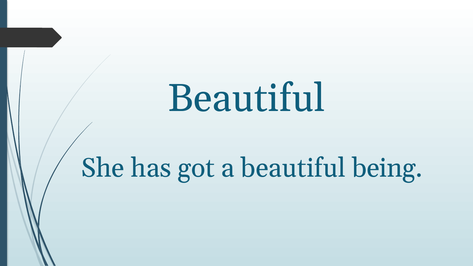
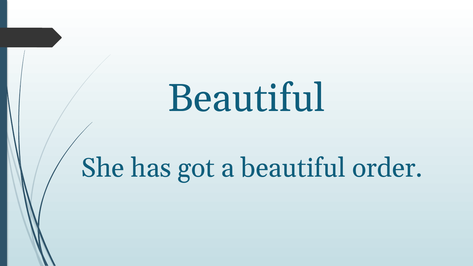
being: being -> order (387, 168)
